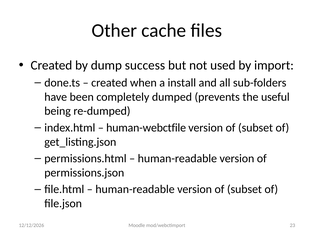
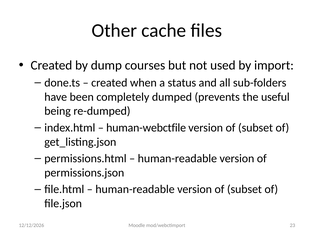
success: success -> courses (145, 65)
install: install -> status (182, 83)
